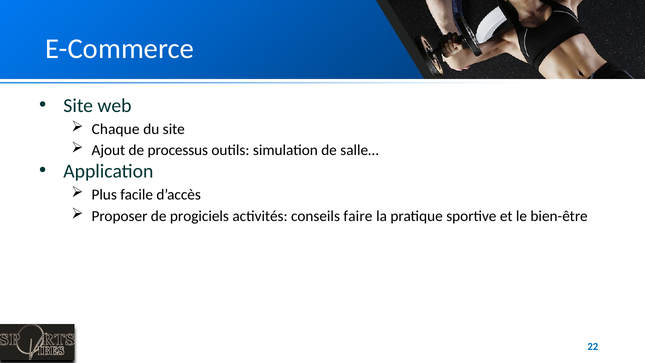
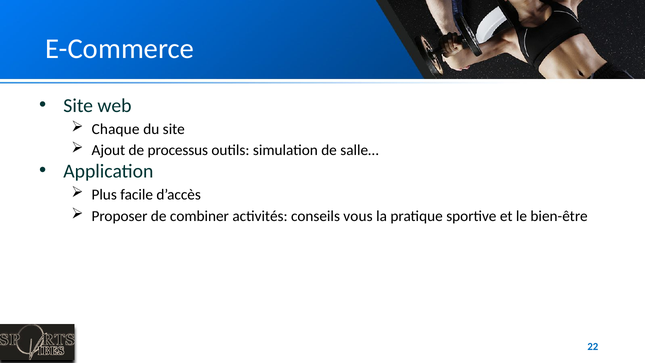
progiciels: progiciels -> combiner (199, 216)
faire: faire -> vous (358, 216)
